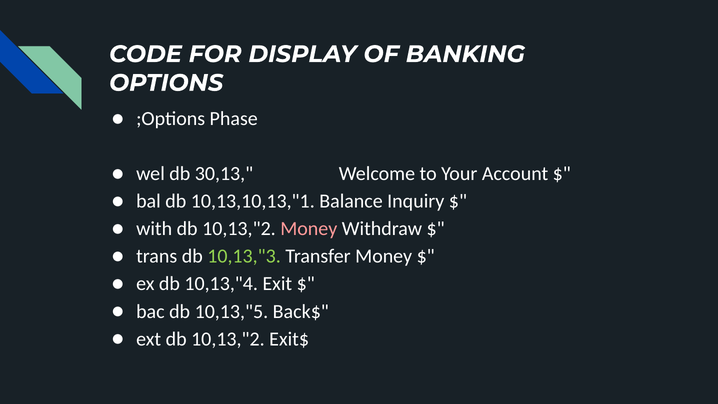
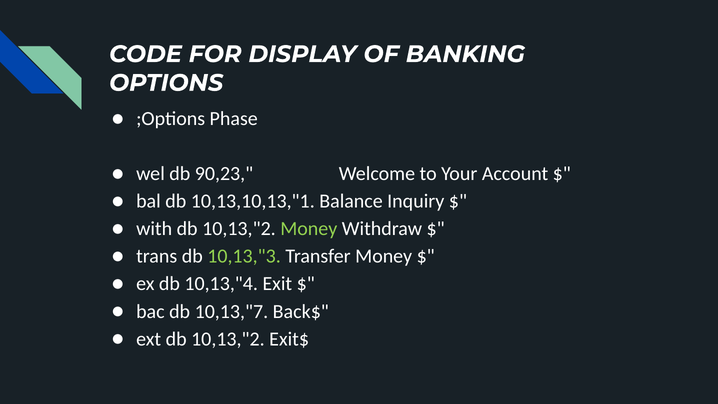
30,13: 30,13 -> 90,23 (224, 174)
Money colour: pink -> light green (309, 229)
10,13,"5: 10,13,"5 -> 10,13,"7 (231, 311)
